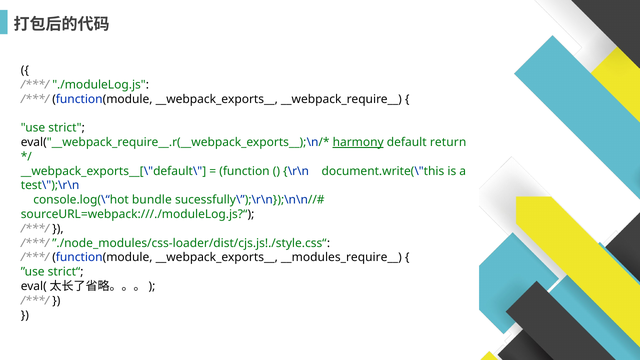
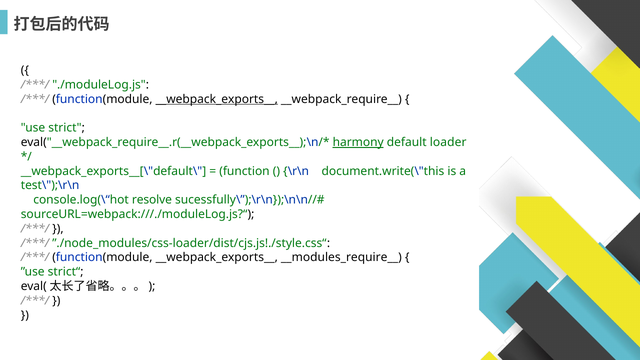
__webpack_exports__ underline: none -> present (217, 99)
return: return -> loader (448, 142)
bundle: bundle -> resolve (152, 200)
